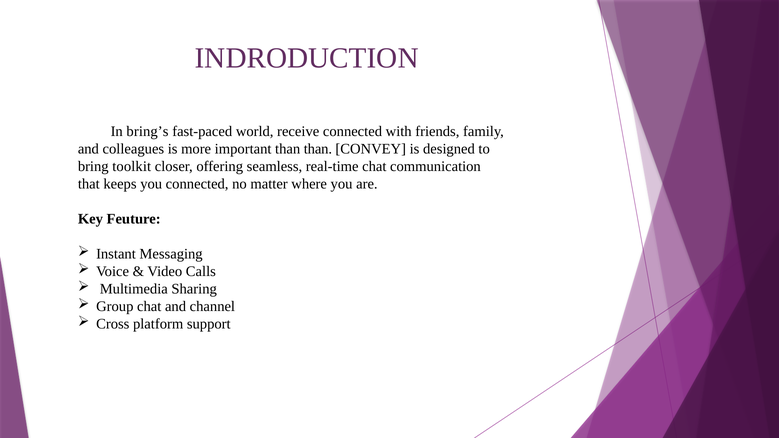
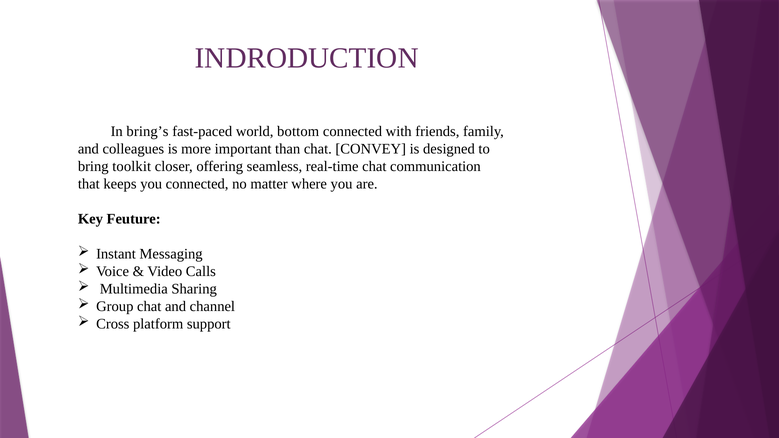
receive: receive -> bottom (298, 131)
than than: than -> chat (318, 149)
